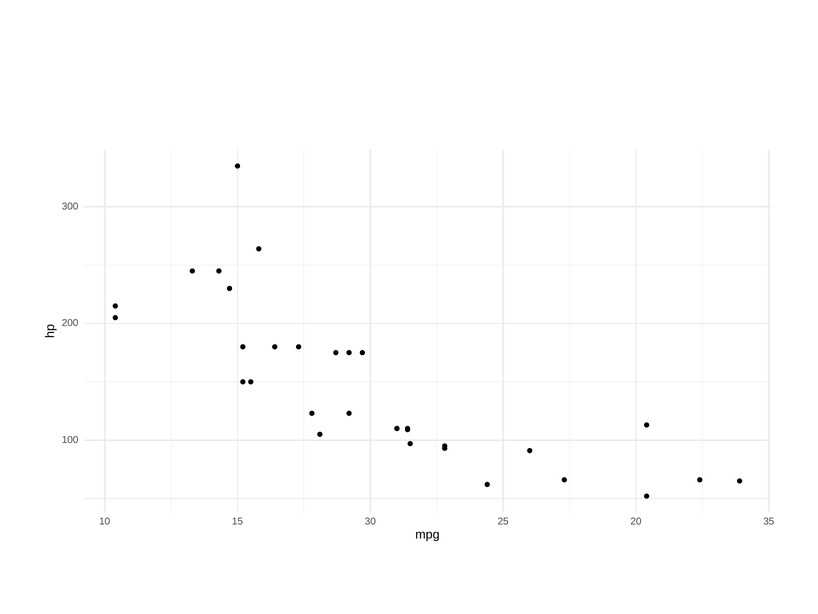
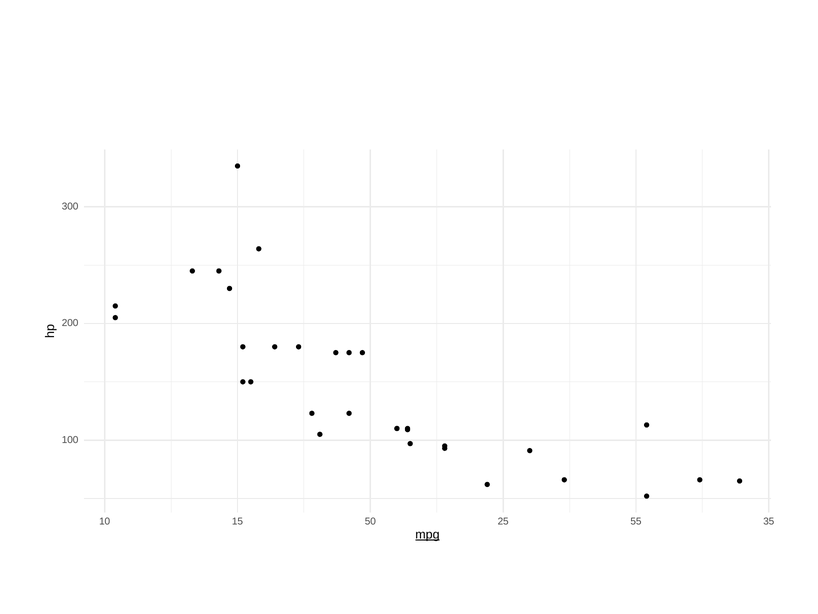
30: 30 -> 50 (370, 521)
20: 20 -> 55 (636, 521)
mpg underline: none -> present (427, 534)
